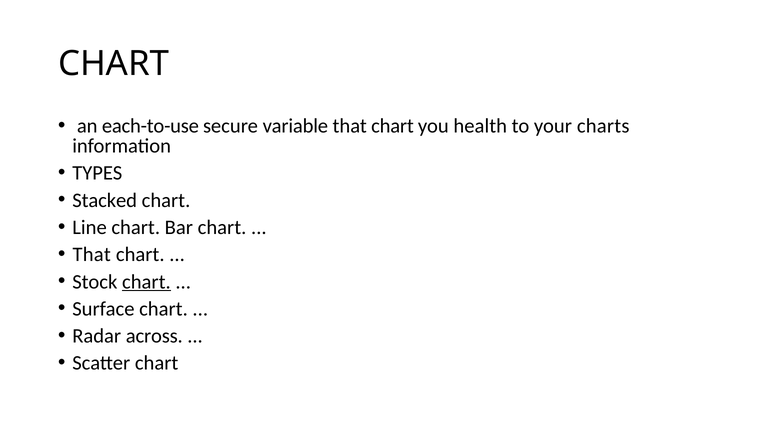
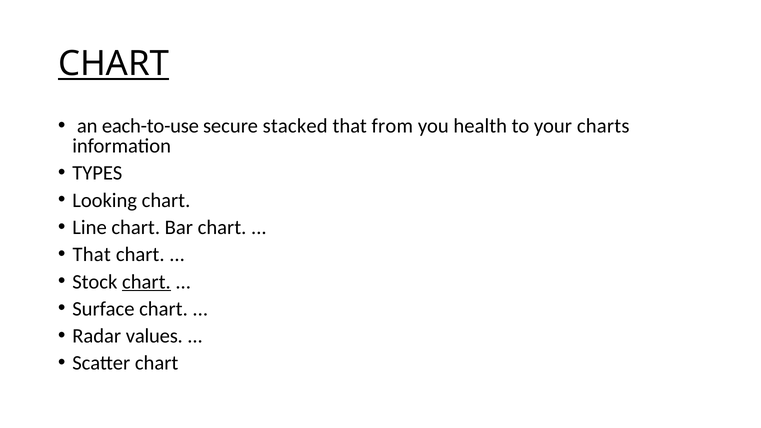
CHART underline: none -> present (114, 64)
variable: variable -> stacked (295, 126)
chart: chart -> from (392, 126)
Stacked: Stacked -> Looking (105, 200)
across: across -> values (154, 336)
